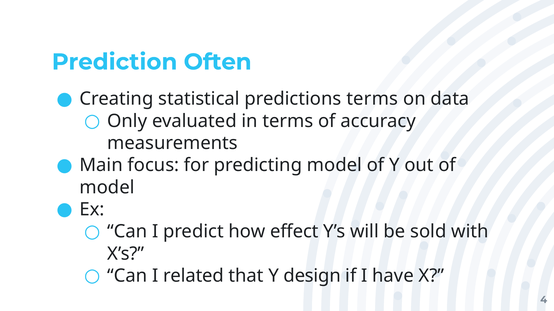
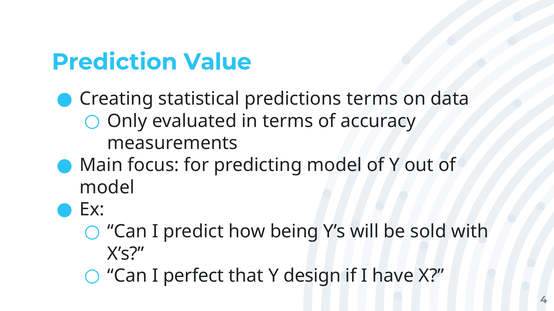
Often: Often -> Value (218, 62)
effect: effect -> being (294, 232)
related: related -> perfect (193, 276)
